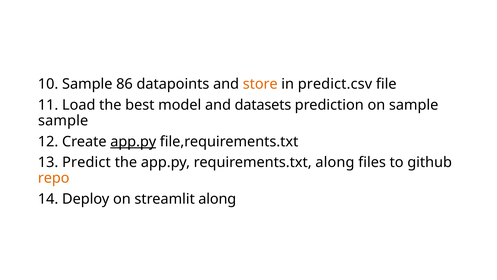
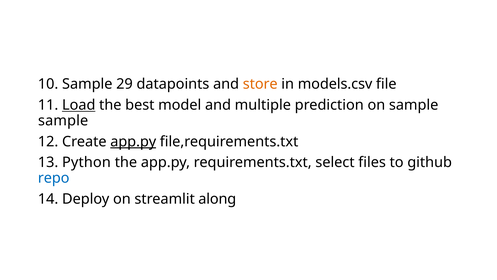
86: 86 -> 29 (124, 84)
predict.csv: predict.csv -> models.csv (335, 84)
Load underline: none -> present (79, 105)
datasets: datasets -> multiple (263, 105)
Predict: Predict -> Python (86, 162)
requirements.txt along: along -> select (335, 162)
repo colour: orange -> blue (54, 178)
